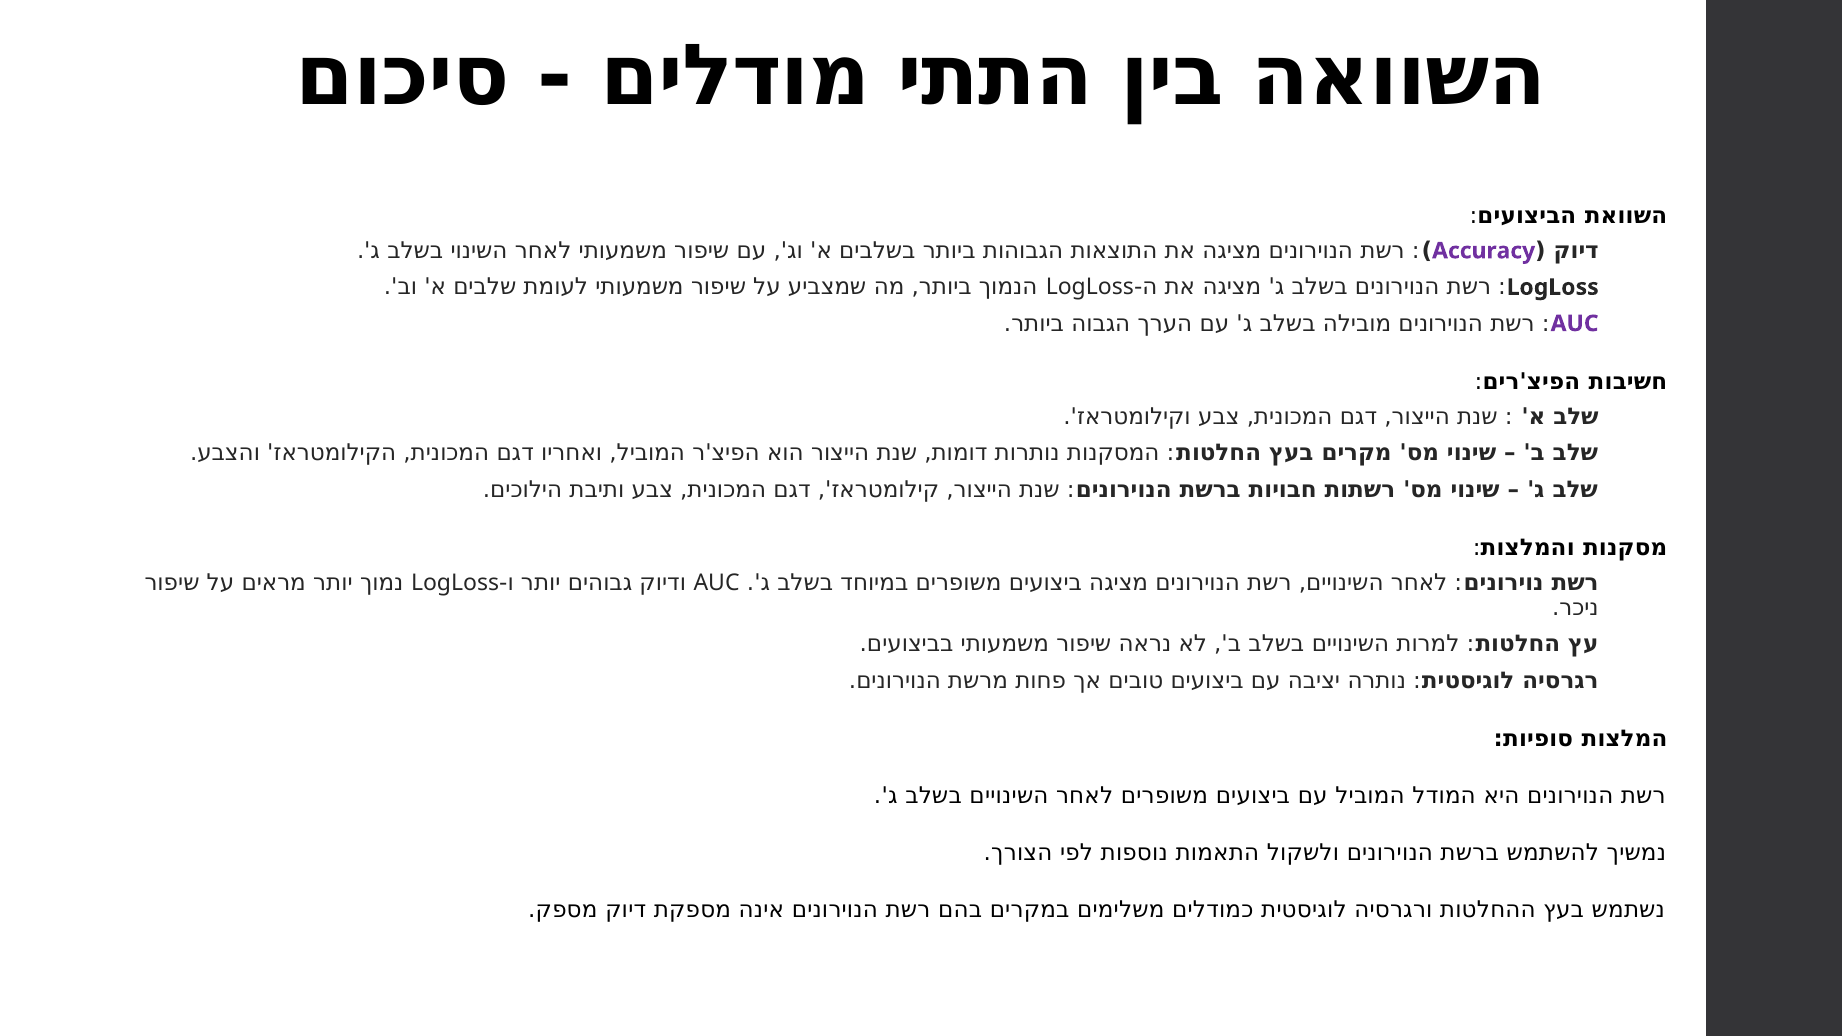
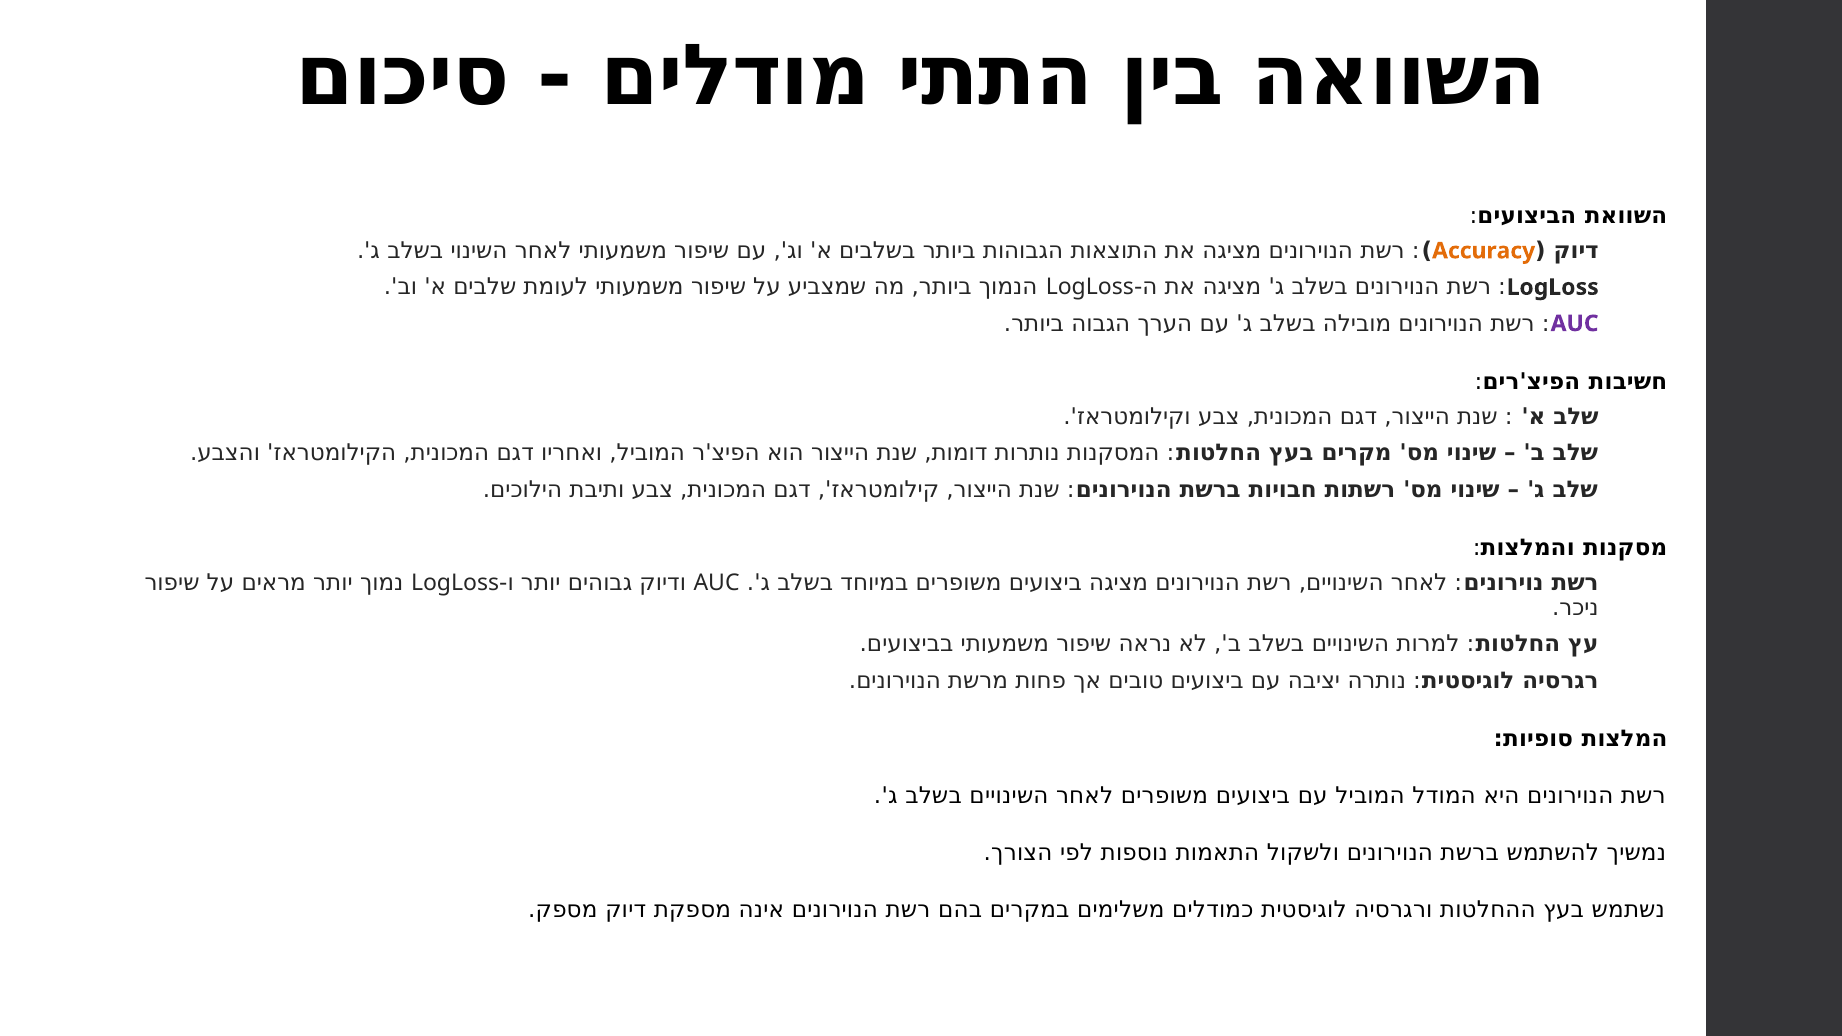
Accuracy colour: purple -> orange (1484, 251)
